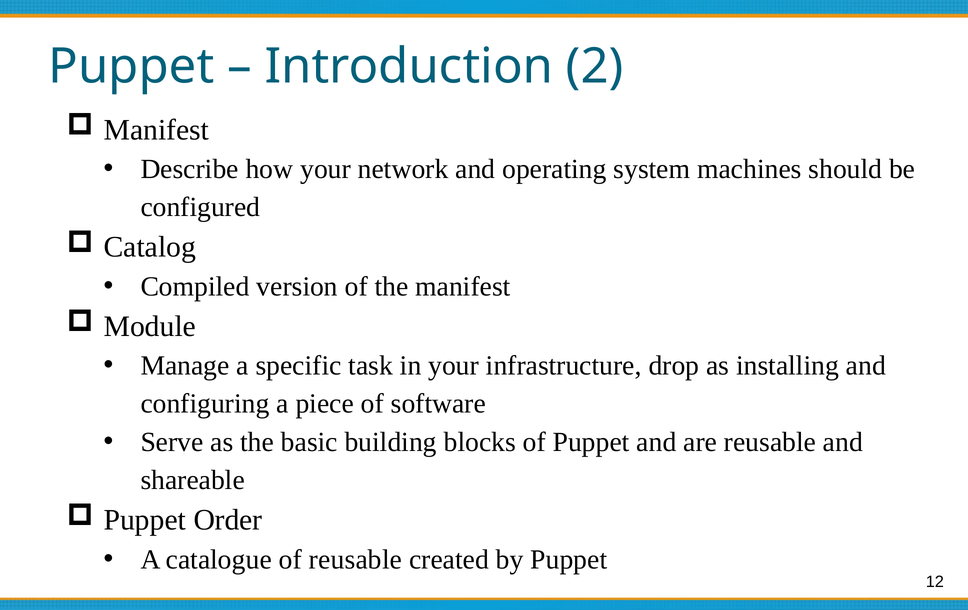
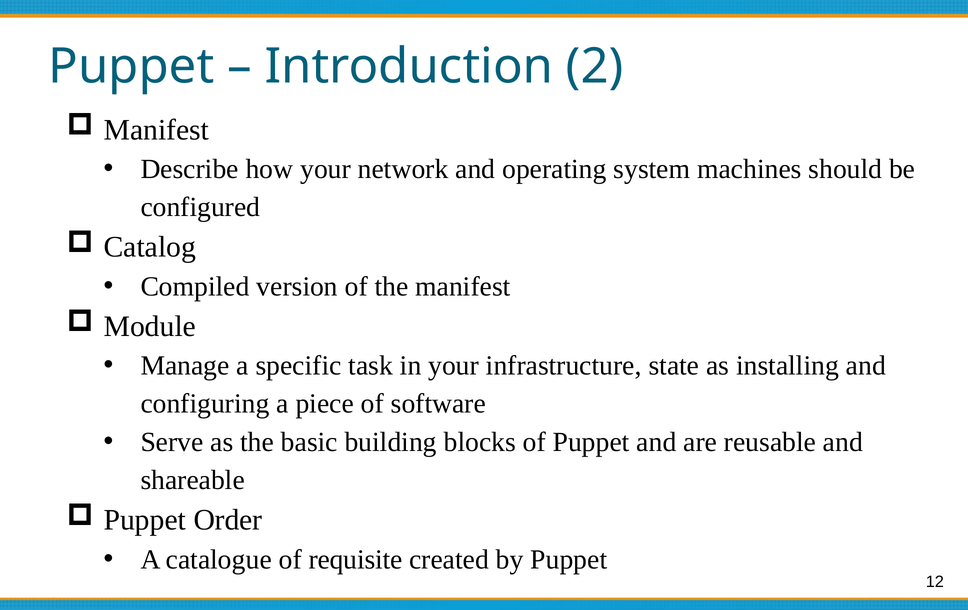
drop: drop -> state (674, 366)
of reusable: reusable -> requisite (356, 559)
